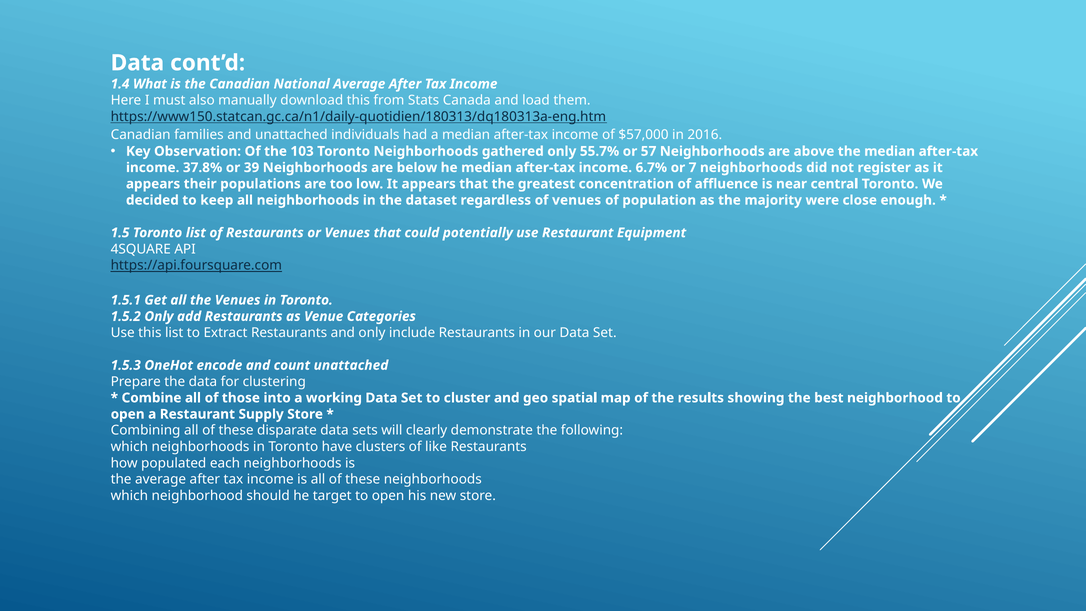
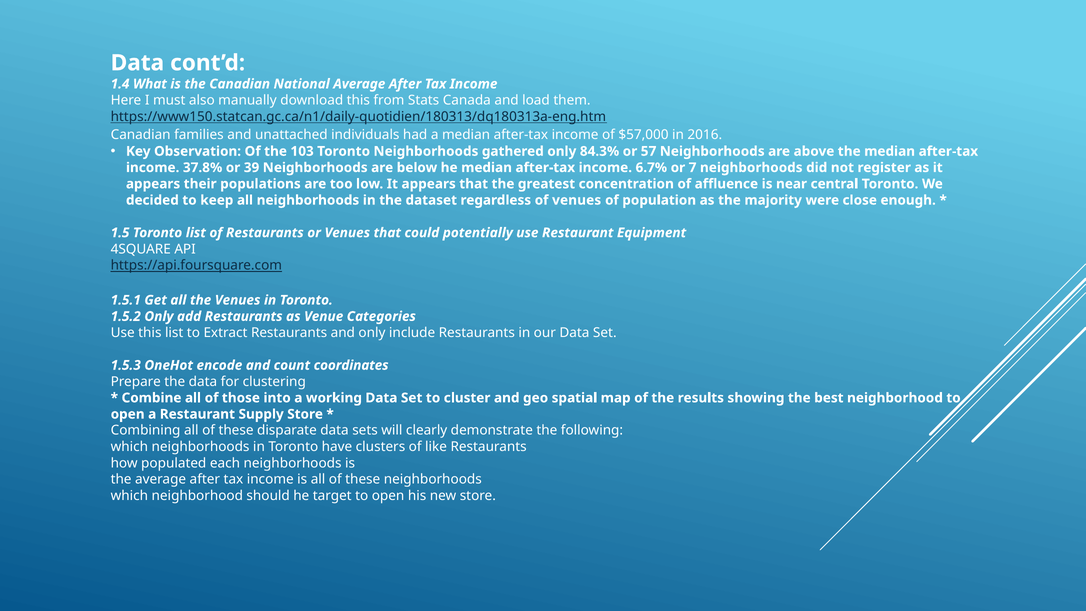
55.7%: 55.7% -> 84.3% (600, 151)
count unattached: unattached -> coordinates (351, 365)
